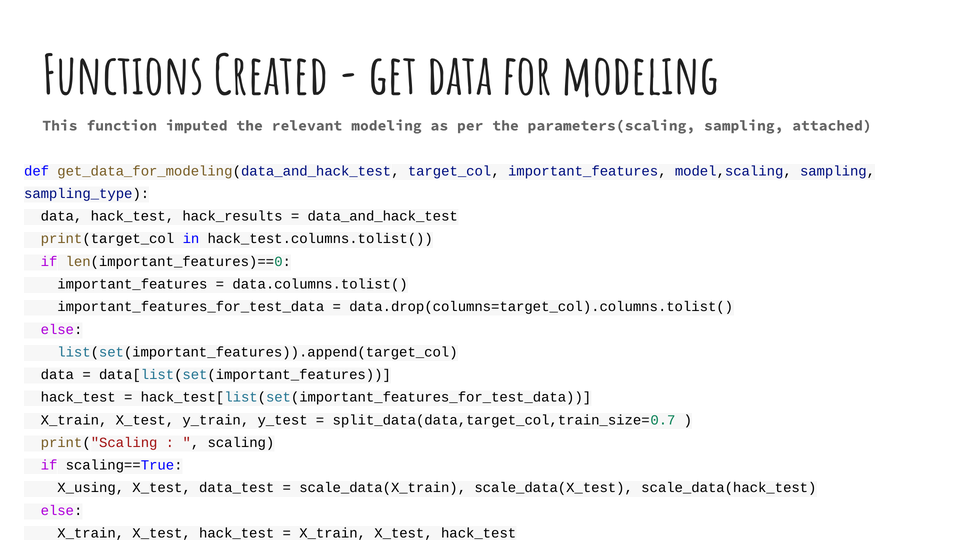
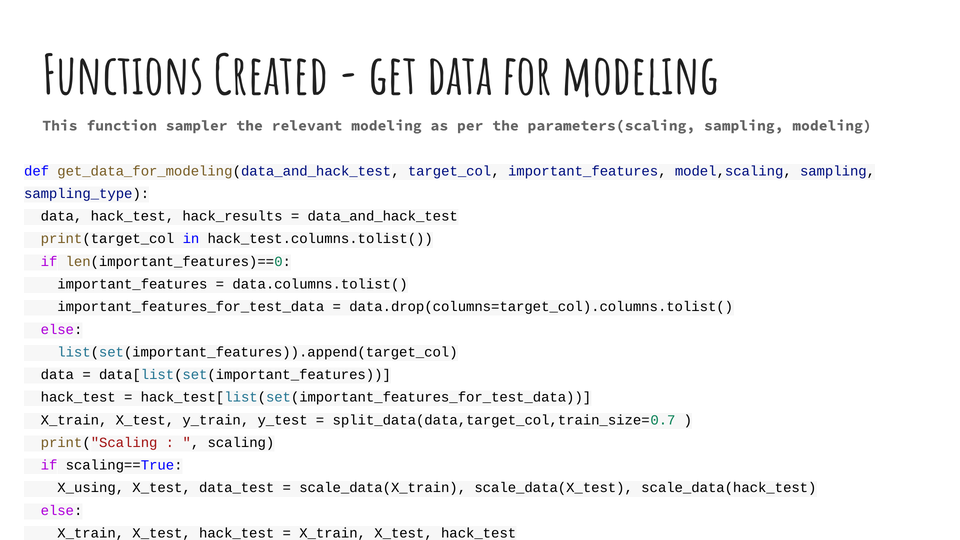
imputed: imputed -> sampler (197, 126)
sampling attached: attached -> modeling (832, 126)
